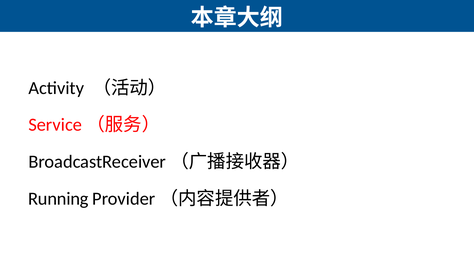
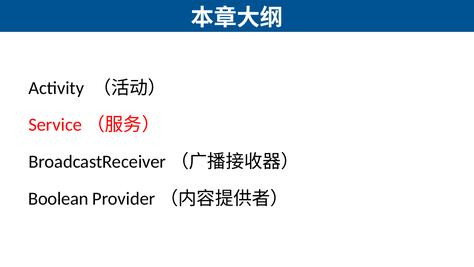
Running: Running -> Boolean (58, 198)
